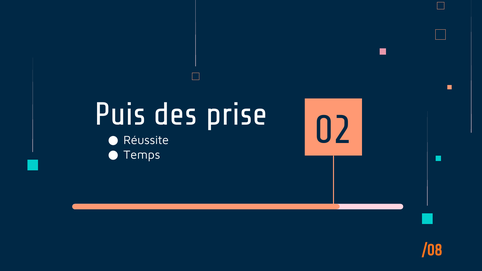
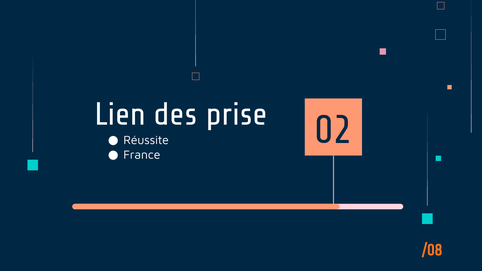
Puis: Puis -> Lien (120, 114)
Temps: Temps -> France (142, 155)
